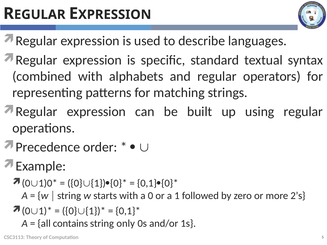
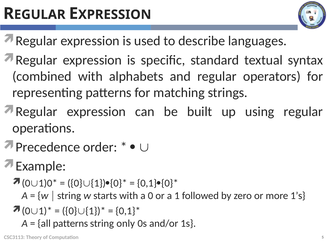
2’s: 2’s -> 1’s (298, 196)
all contains: contains -> patterns (70, 224)
